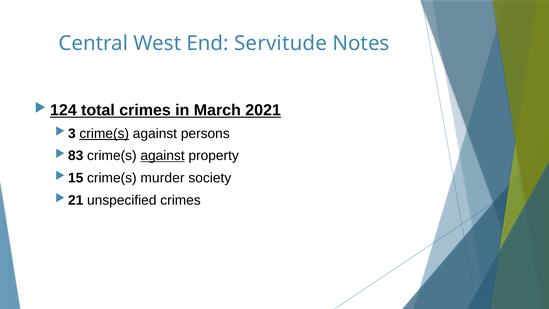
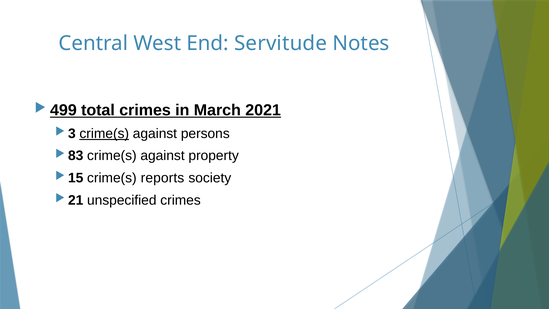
124: 124 -> 499 (63, 110)
against underline: present -> none (163, 156)
murder: murder -> reports (162, 178)
